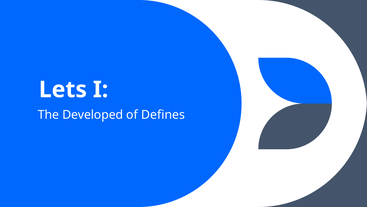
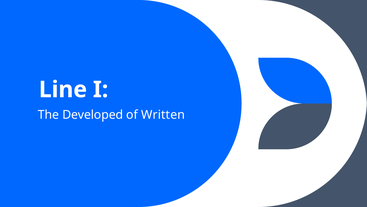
Lets: Lets -> Line (63, 89)
Defines: Defines -> Written (163, 114)
